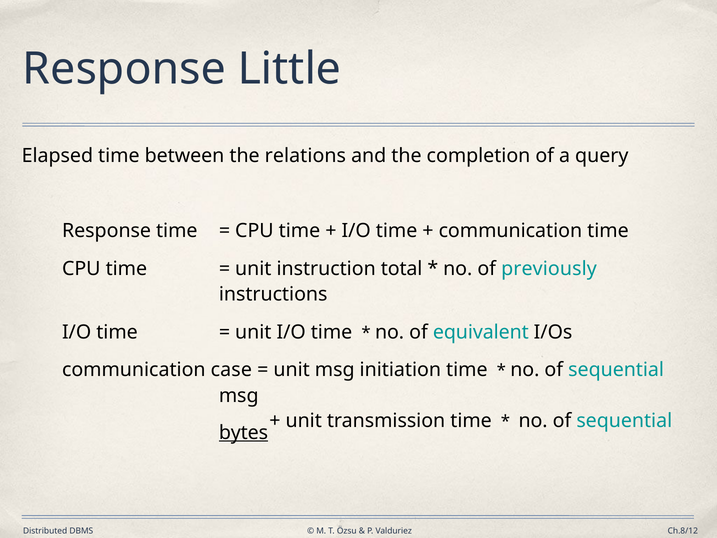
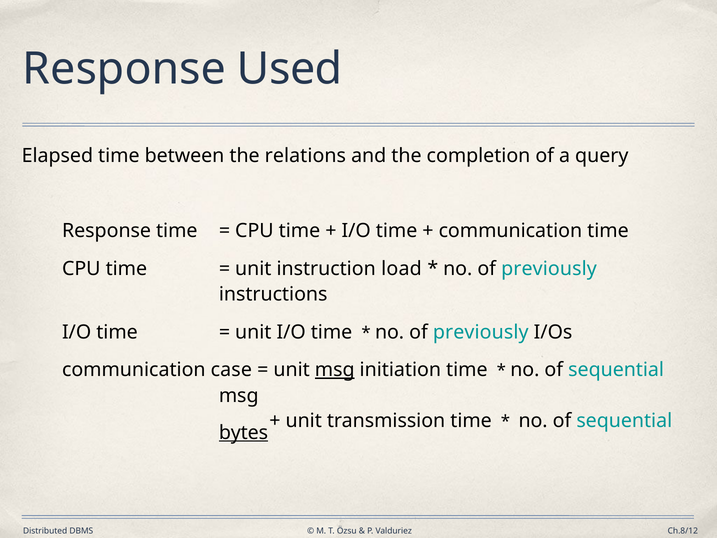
Little: Little -> Used (290, 69)
total: total -> load (401, 268)
equivalent: equivalent -> previously (481, 332)
msg underline: none -> present (335, 370)
